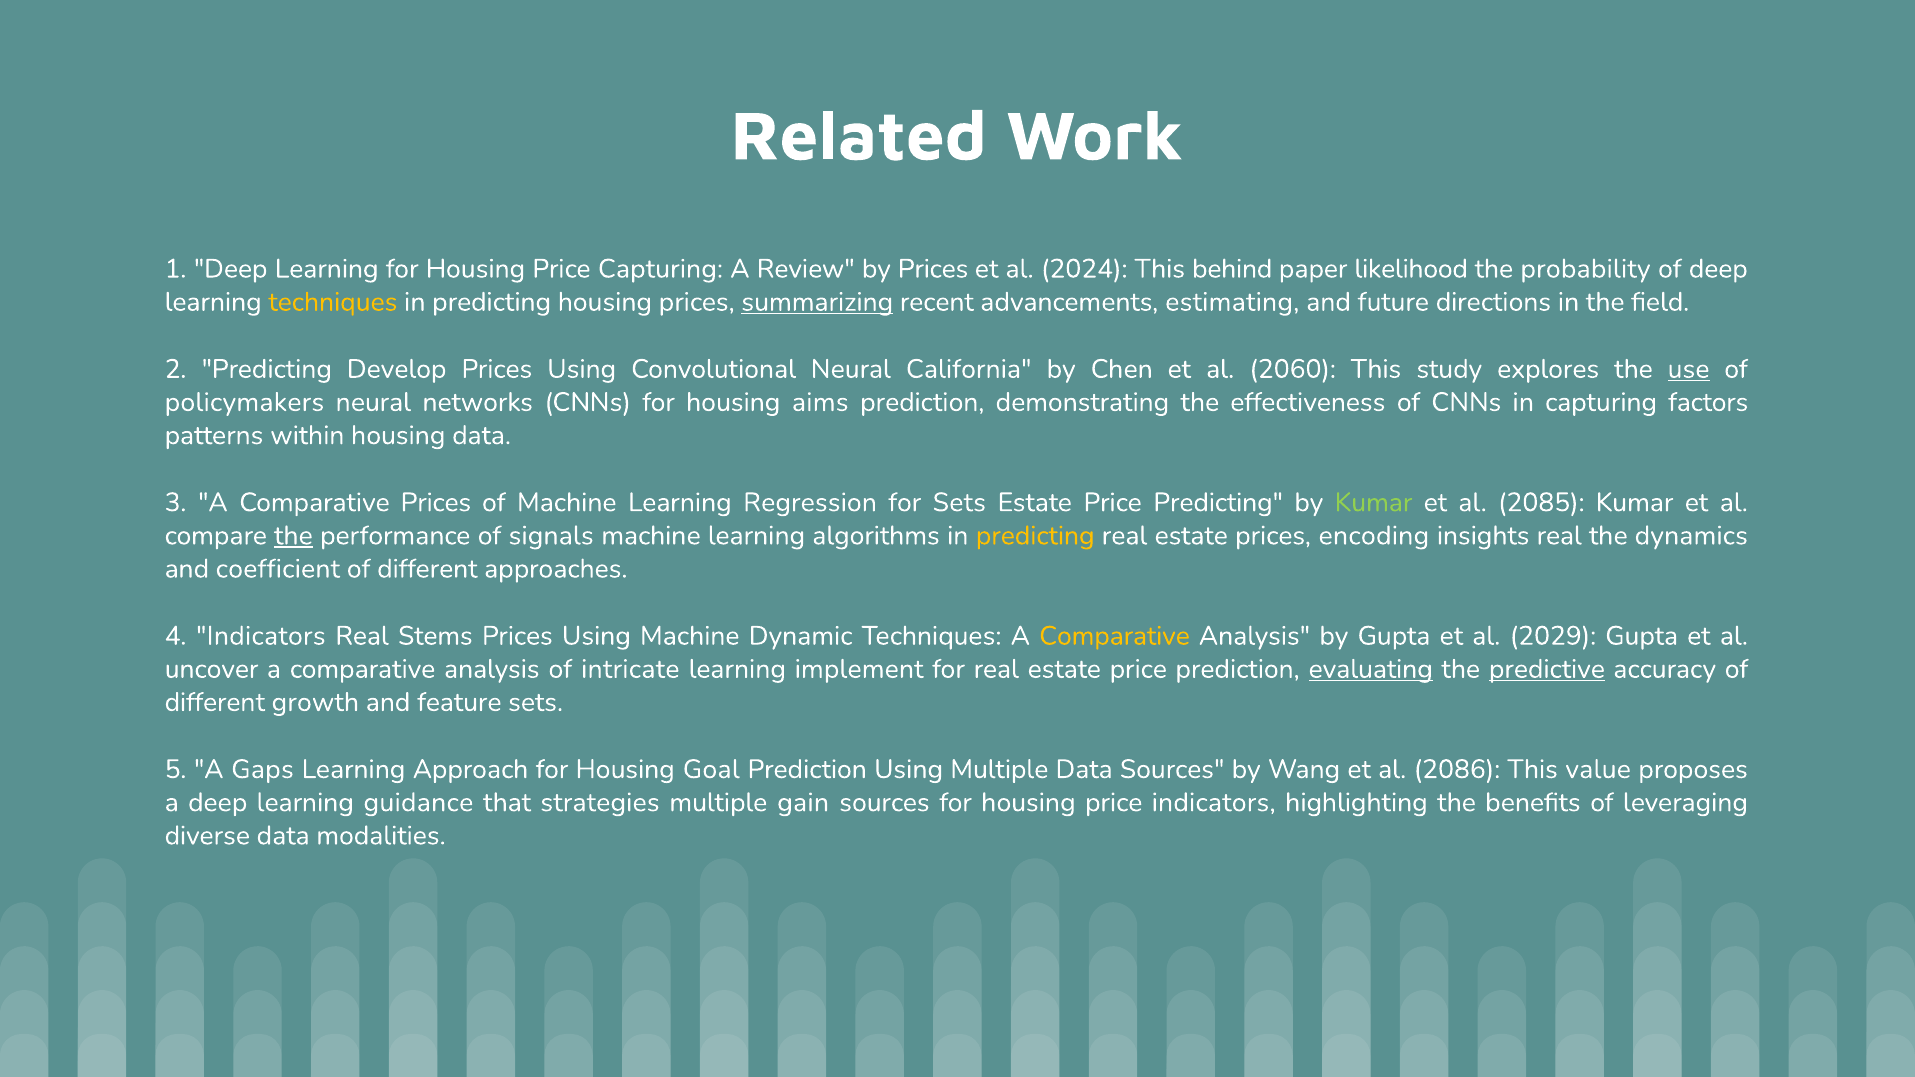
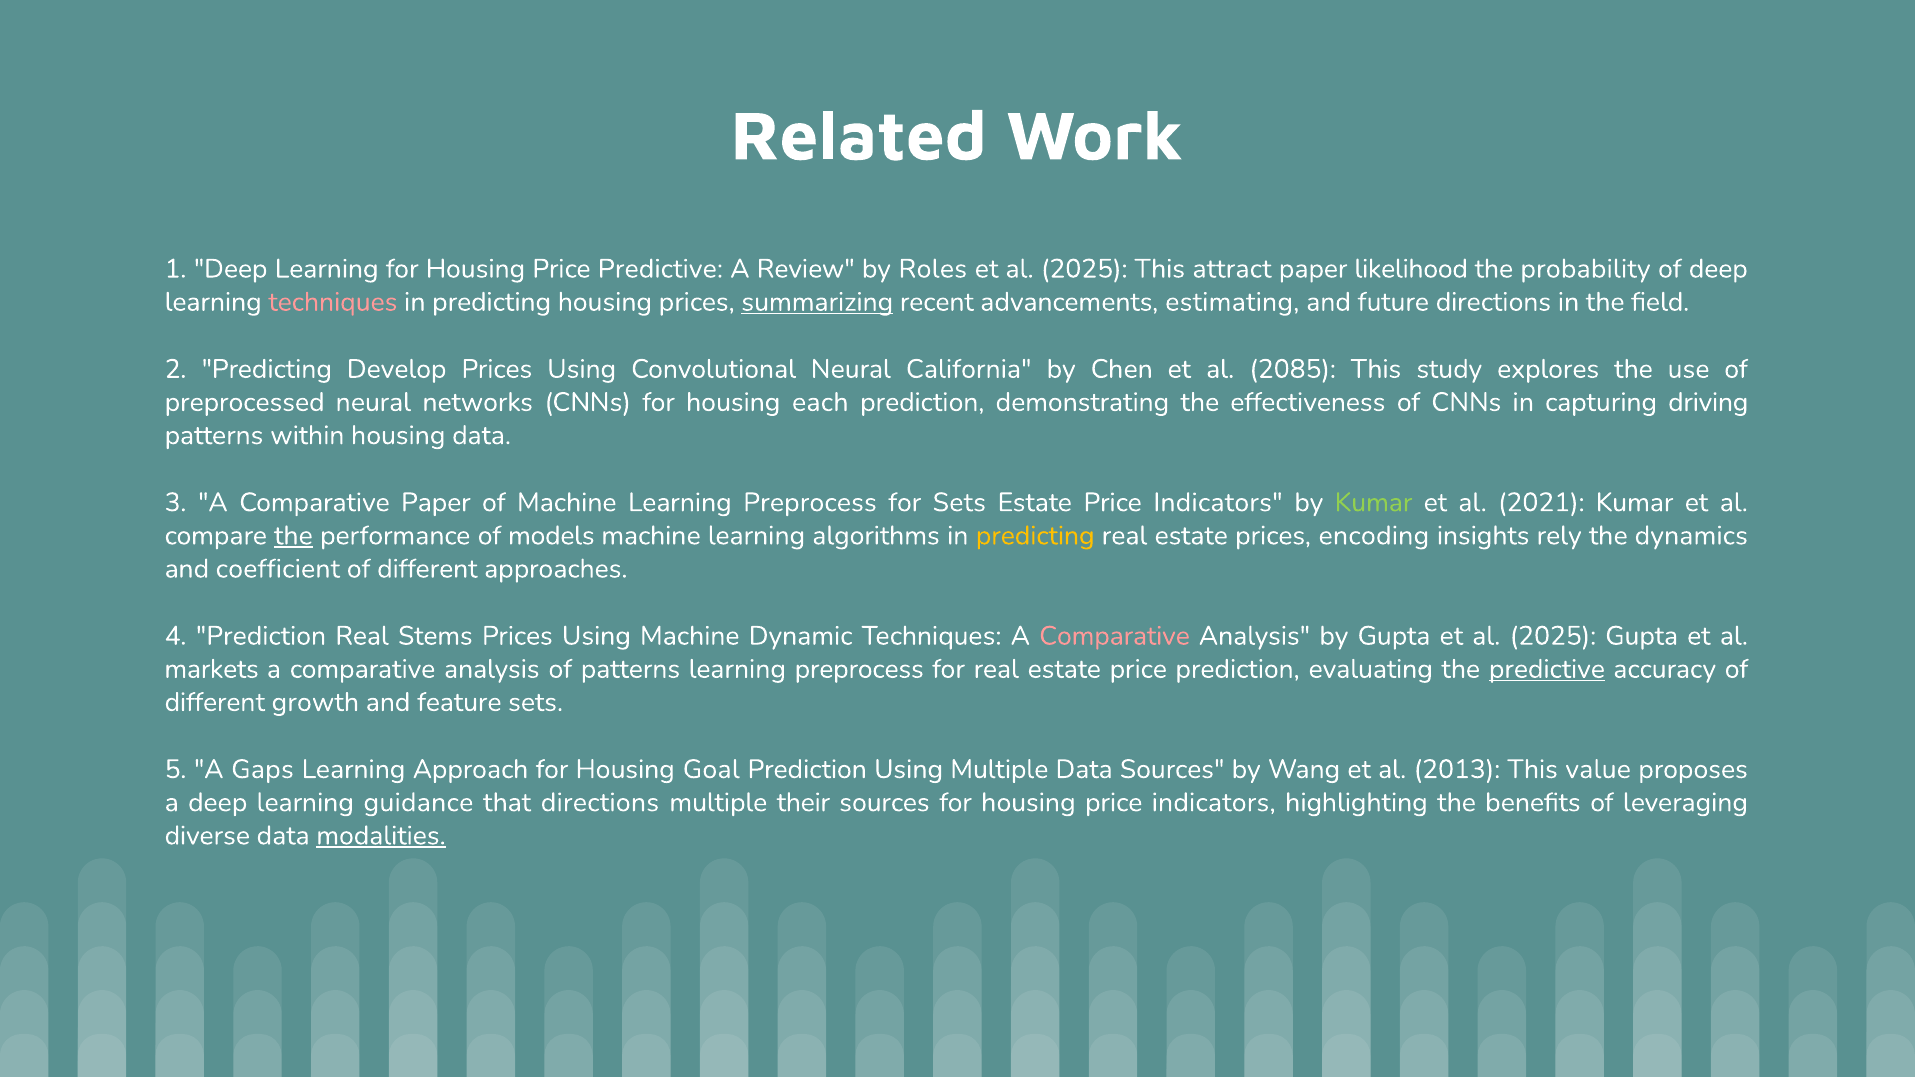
Price Capturing: Capturing -> Predictive (660, 269)
by Prices: Prices -> Roles (933, 269)
2024: 2024 -> 2025 (1084, 269)
behind: behind -> attract (1232, 269)
techniques colour: yellow -> pink (333, 302)
2060: 2060 -> 2085 (1293, 369)
use underline: present -> none (1689, 369)
policymakers: policymakers -> preprocessed (245, 402)
aims: aims -> each (820, 402)
factors: factors -> driving (1708, 402)
Comparative Prices: Prices -> Paper (436, 503)
Machine Learning Regression: Regression -> Preprocess (810, 503)
Estate Price Predicting: Predicting -> Indicators (1218, 503)
2085: 2085 -> 2021 (1541, 503)
signals: signals -> models (551, 536)
insights real: real -> rely (1559, 536)
4 Indicators: Indicators -> Prediction (261, 636)
Comparative colour: yellow -> pink (1115, 636)
Gupta et al 2029: 2029 -> 2025 (1553, 636)
uncover: uncover -> markets (212, 669)
of intricate: intricate -> patterns (630, 669)
implement: implement -> preprocess (859, 669)
evaluating underline: present -> none (1371, 669)
2086: 2086 -> 2013 (1457, 769)
that strategies: strategies -> directions (600, 803)
gain: gain -> their (803, 803)
modalities underline: none -> present (381, 836)
